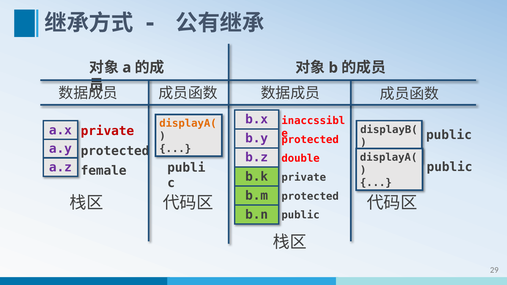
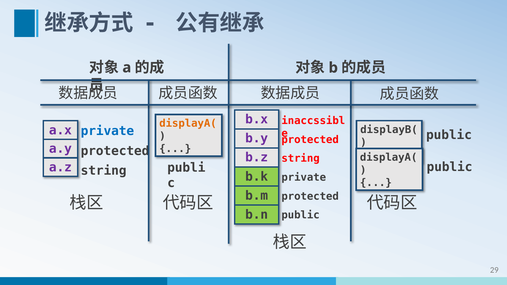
private colour: red -> blue (107, 131)
double: double -> string (301, 159)
female: female -> string (104, 171)
